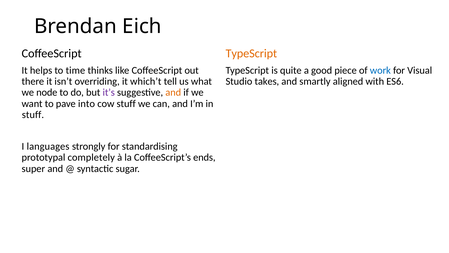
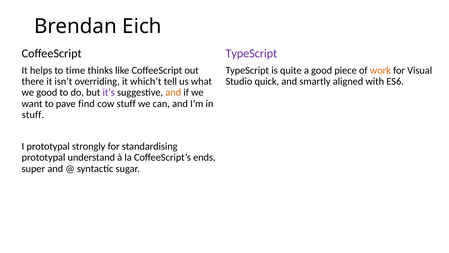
TypeScript colour: orange -> purple (251, 53)
work colour: blue -> orange (380, 70)
takes: takes -> quick (267, 81)
we node: node -> good (47, 92)
into: into -> find (86, 104)
I languages: languages -> prototypal (48, 146)
completely: completely -> understand (91, 157)
